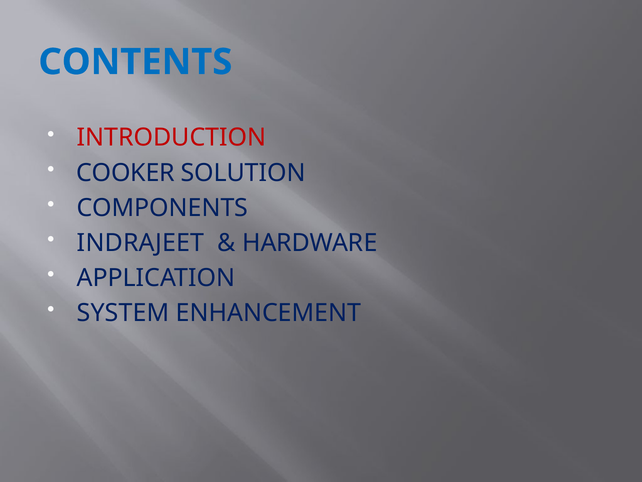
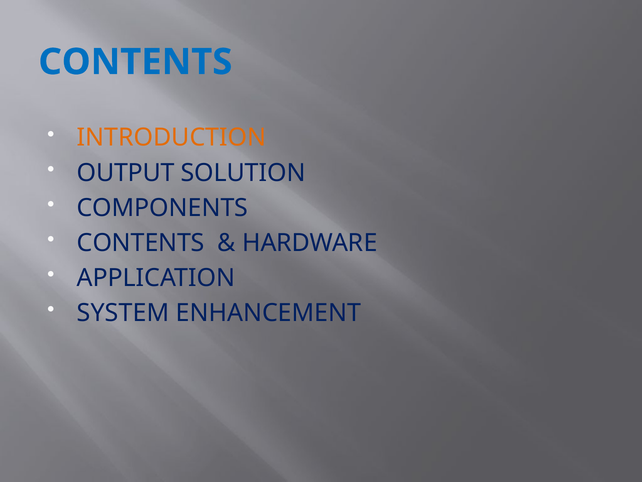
INTRODUCTION colour: red -> orange (172, 138)
COOKER: COOKER -> OUTPUT (126, 173)
INDRAJEET: INDRAJEET -> CONTENTS (141, 243)
